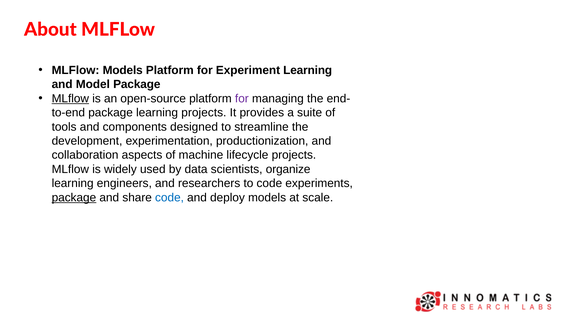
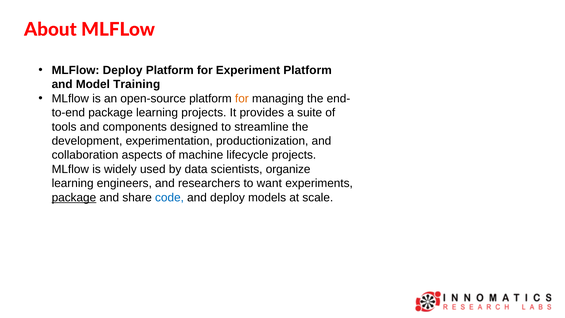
MLFlow Models: Models -> Deploy (123, 70)
Experiment Learning: Learning -> Platform (308, 70)
Model Package: Package -> Training (137, 84)
MLflow underline: present -> none (70, 98)
for colour: purple -> orange (242, 98)
to code: code -> want (269, 183)
